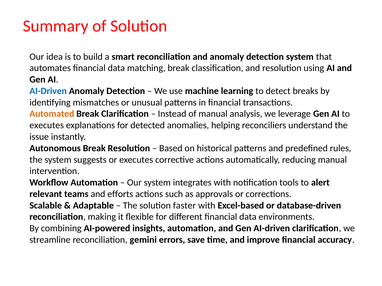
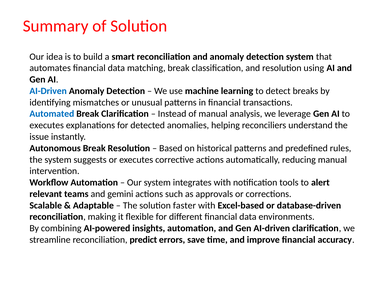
Automated colour: orange -> blue (52, 114)
efforts: efforts -> gemini (120, 194)
gemini: gemini -> predict (143, 240)
